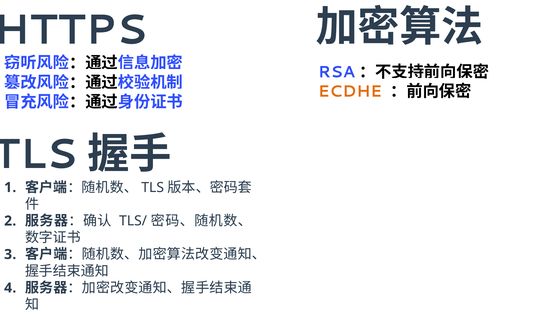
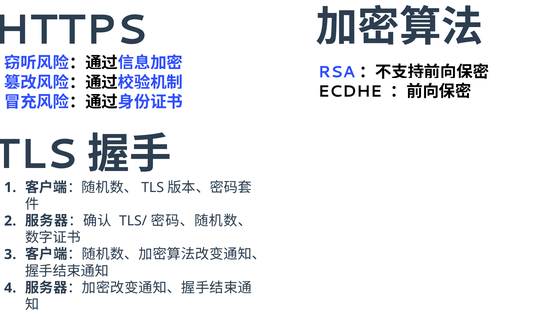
ECDHE colour: orange -> black (350, 92)
